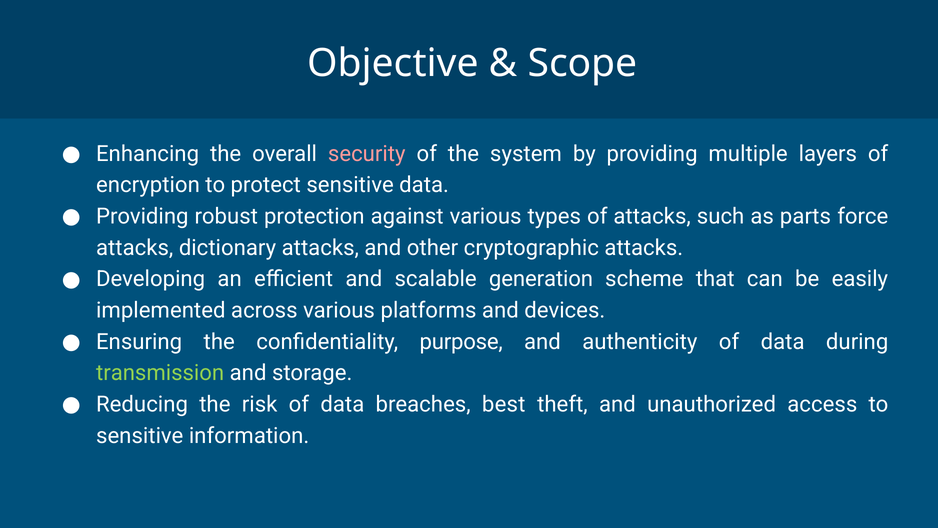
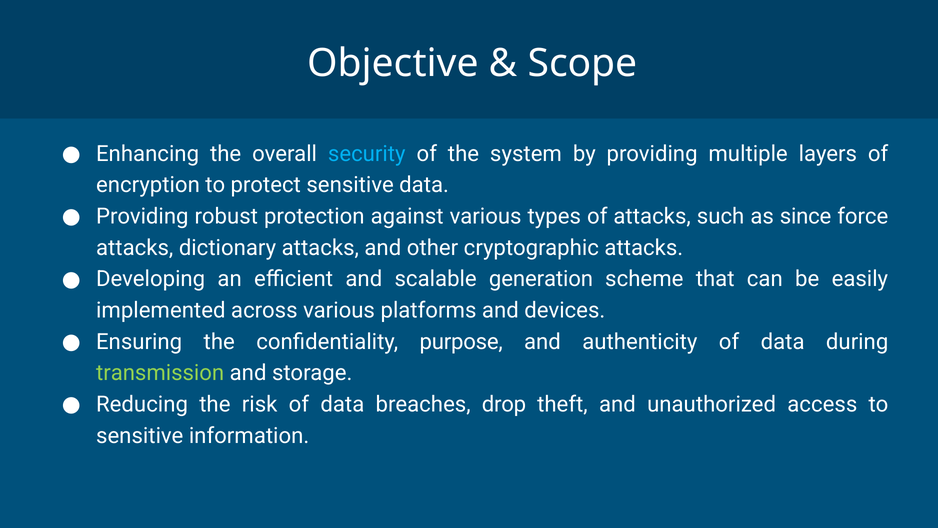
security colour: pink -> light blue (367, 154)
parts: parts -> since (806, 216)
best: best -> drop (504, 404)
